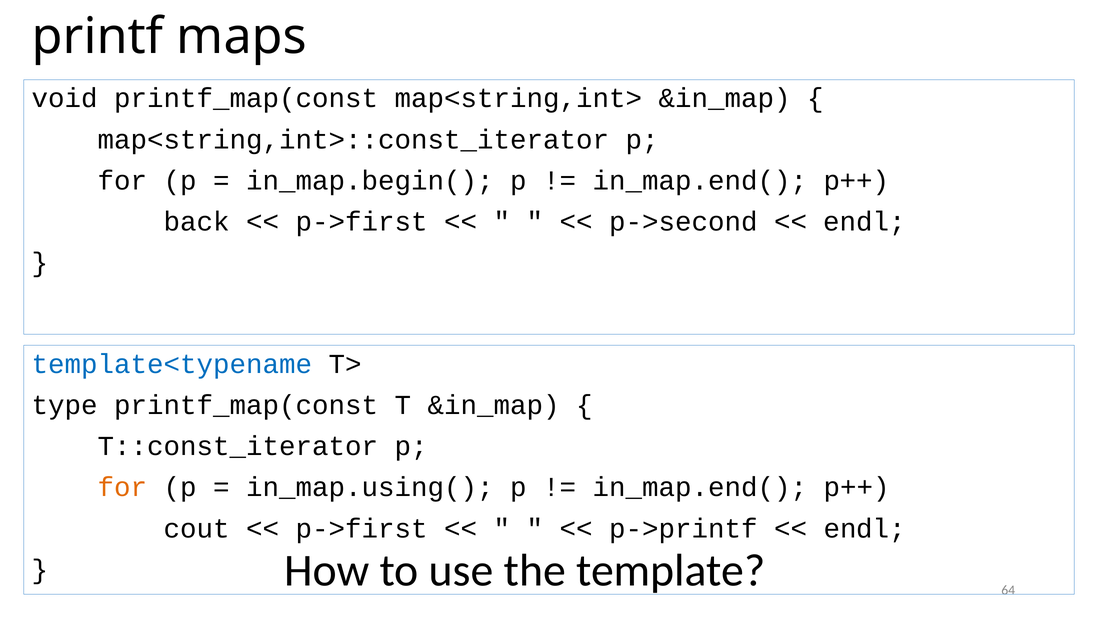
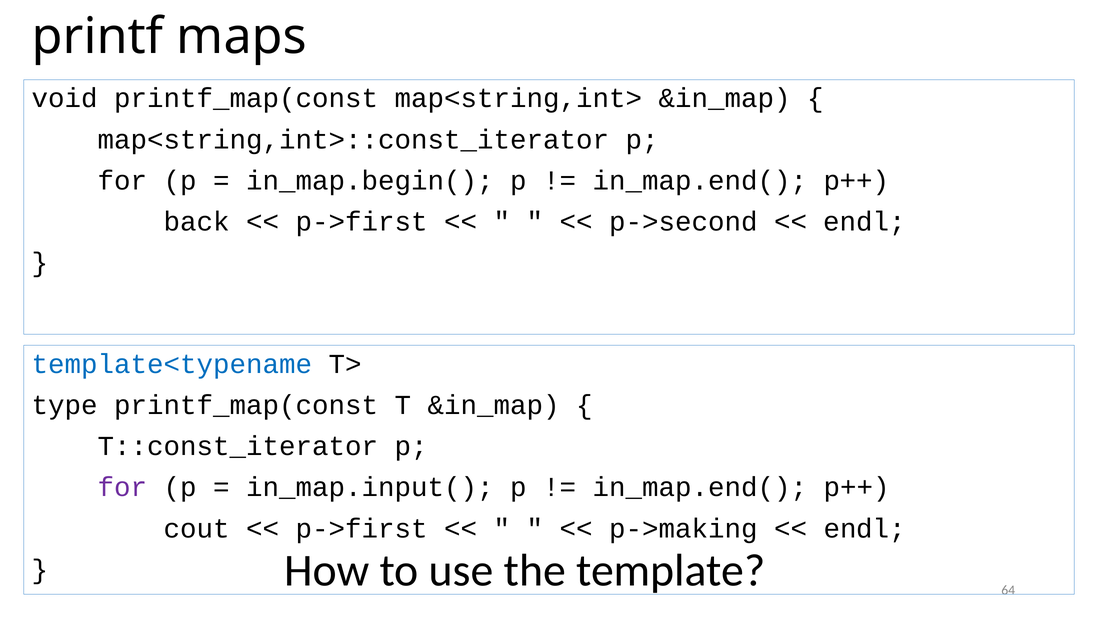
for colour: orange -> purple (123, 488)
in_map.using(: in_map.using( -> in_map.input( (370, 488)
p->printf: p->printf -> p->making (683, 529)
